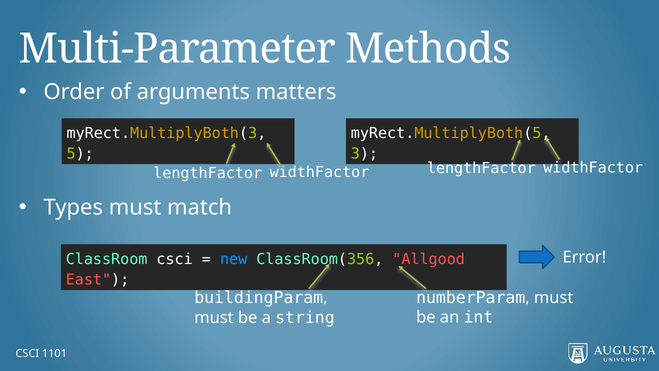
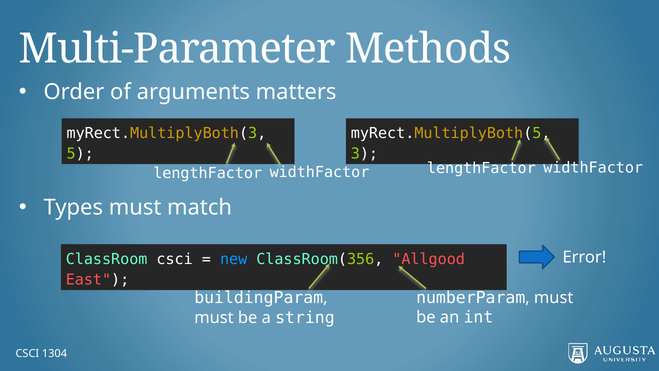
1101: 1101 -> 1304 (54, 353)
